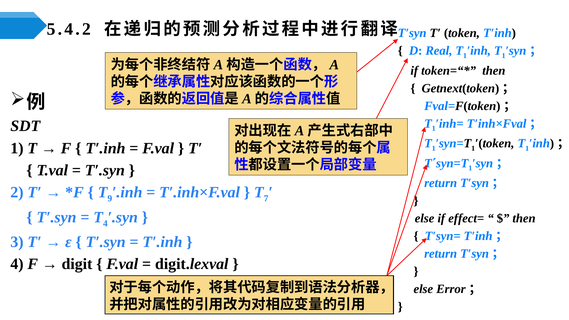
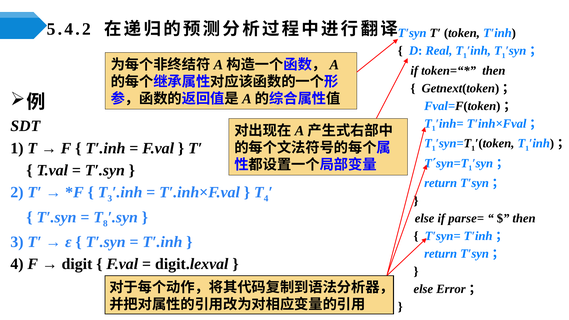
T 9: 9 -> 3 (110, 199)
T 7: 7 -> 4 (266, 199)
T 4: 4 -> 8 (105, 223)
effect=: effect= -> parse= (466, 218)
